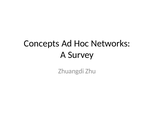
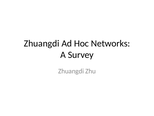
Concepts: Concepts -> Zhuangdi (42, 43)
